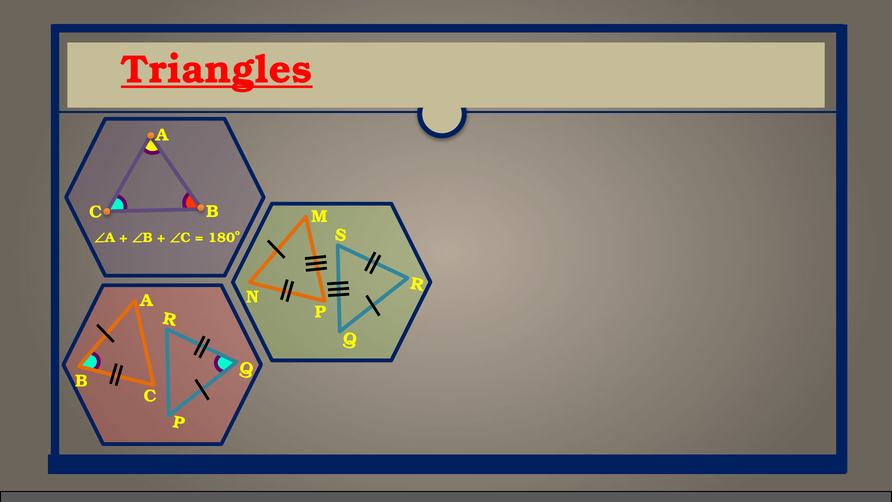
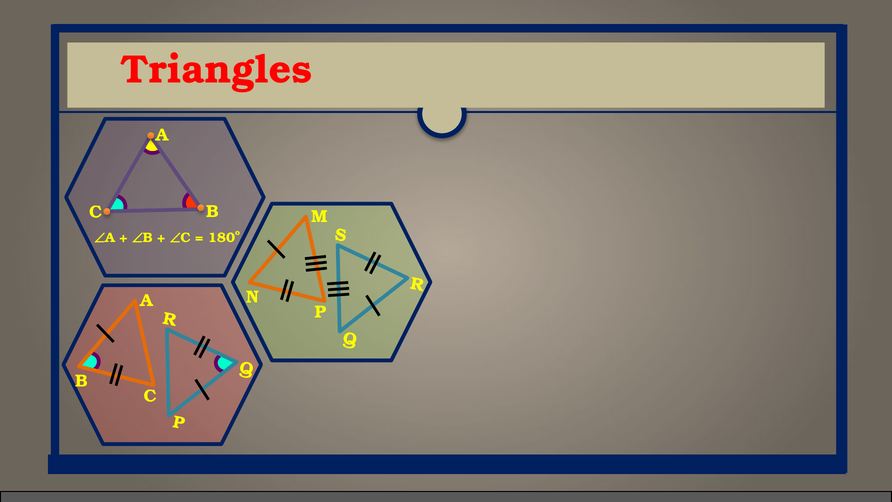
Triangles underline: present -> none (217, 70)
